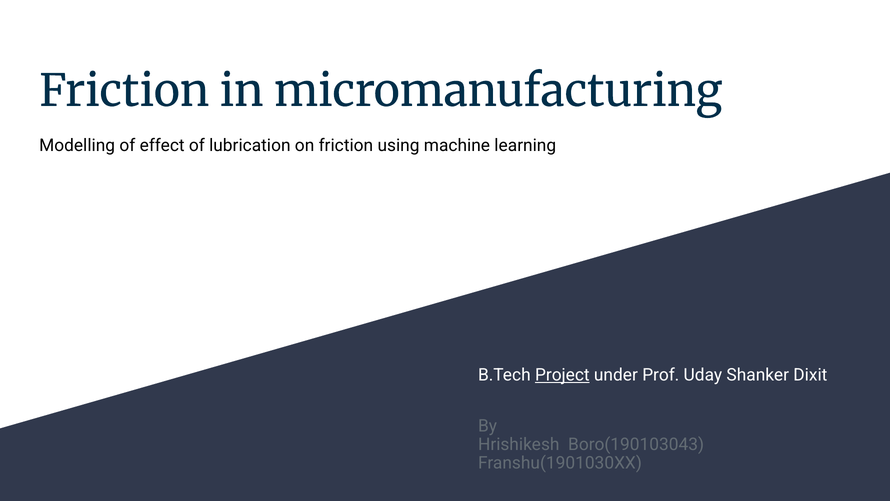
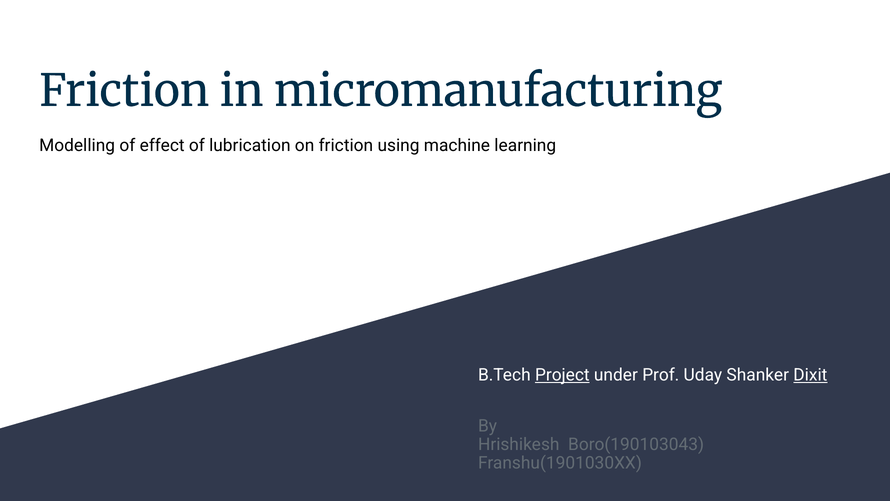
Dixit underline: none -> present (810, 375)
